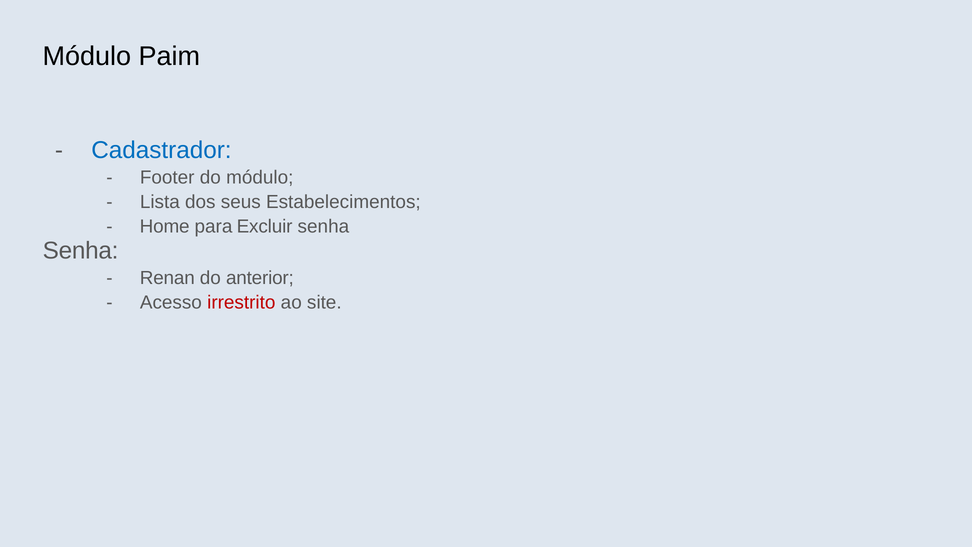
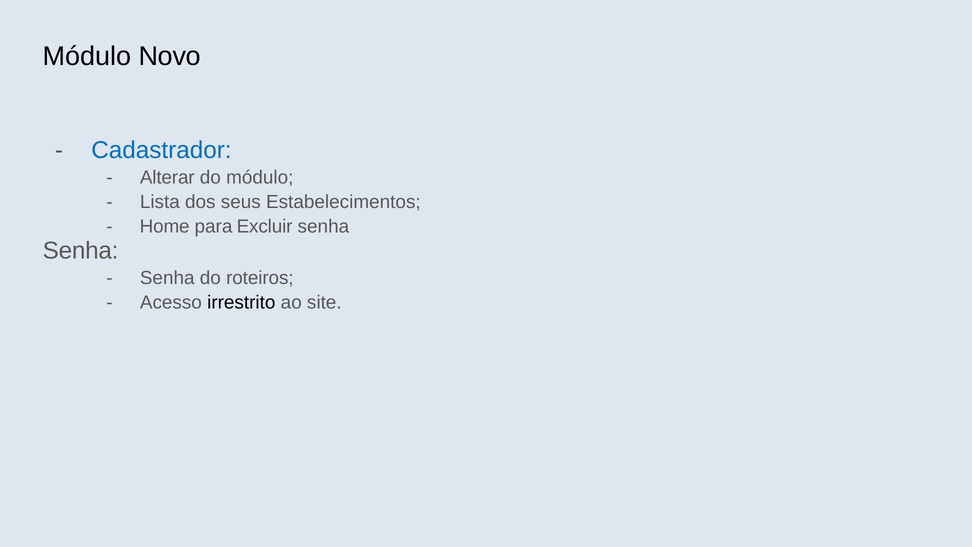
Paim: Paim -> Novo (170, 56)
Footer: Footer -> Alterar (167, 178)
Renan: Renan -> Senha (167, 278)
anterior: anterior -> roteiros (260, 278)
irrestrito colour: red -> black (241, 302)
